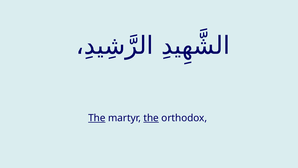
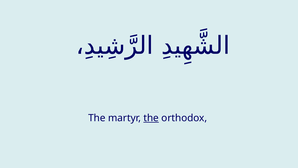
The underline: present -> none (97, 118)
